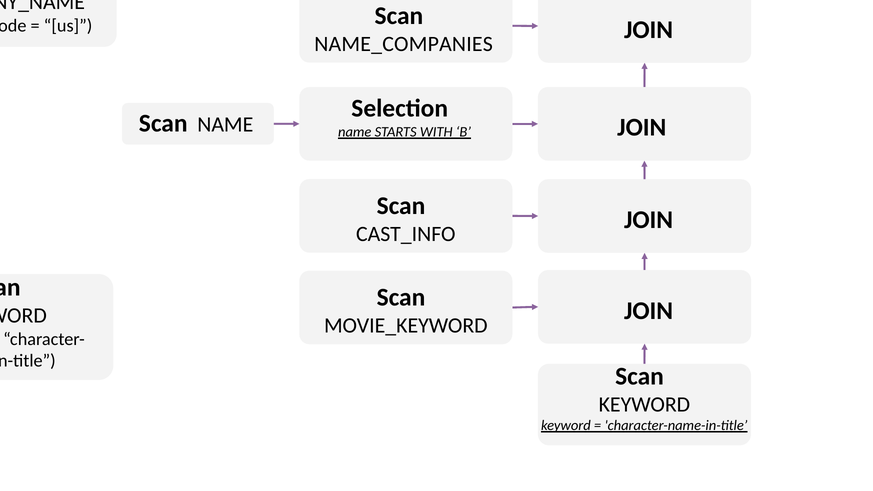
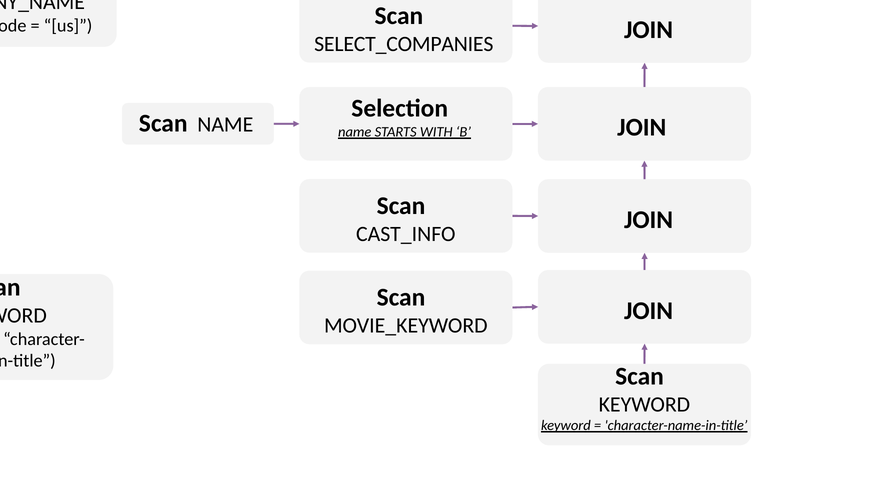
NAME_COMPANIES: NAME_COMPANIES -> SELECT_COMPANIES (404, 44)
